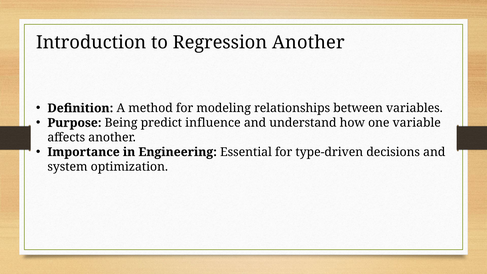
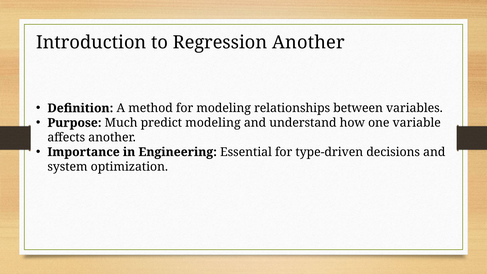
Being: Being -> Much (121, 123)
predict influence: influence -> modeling (213, 123)
